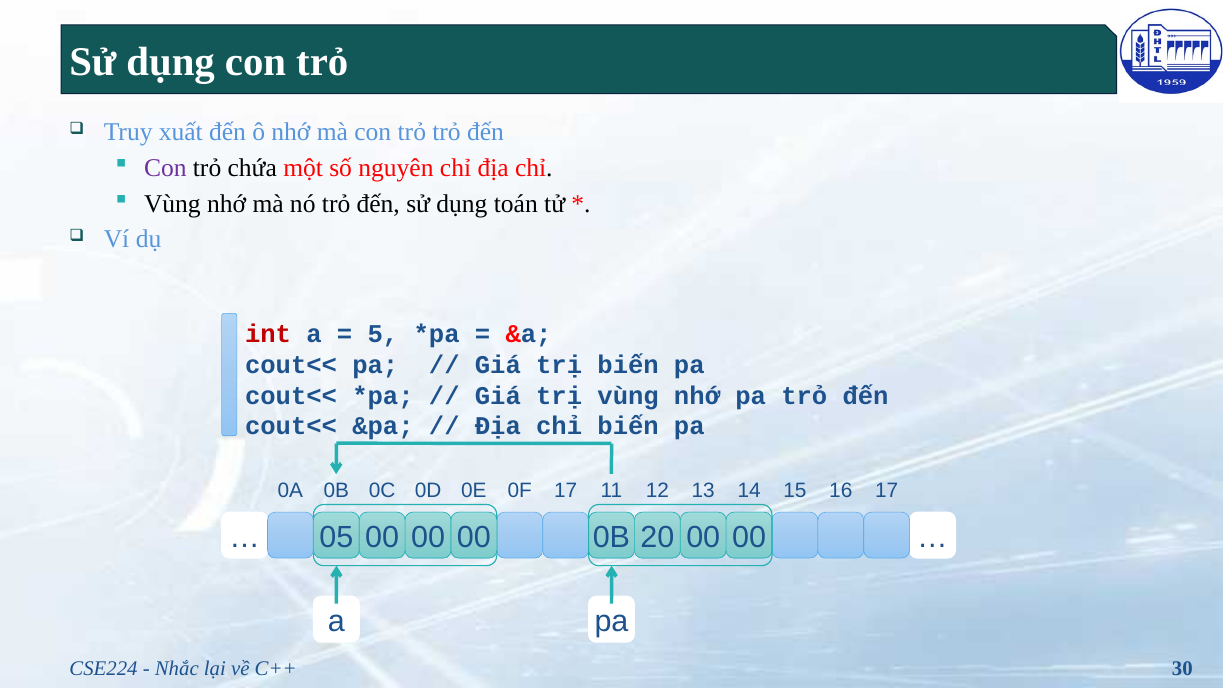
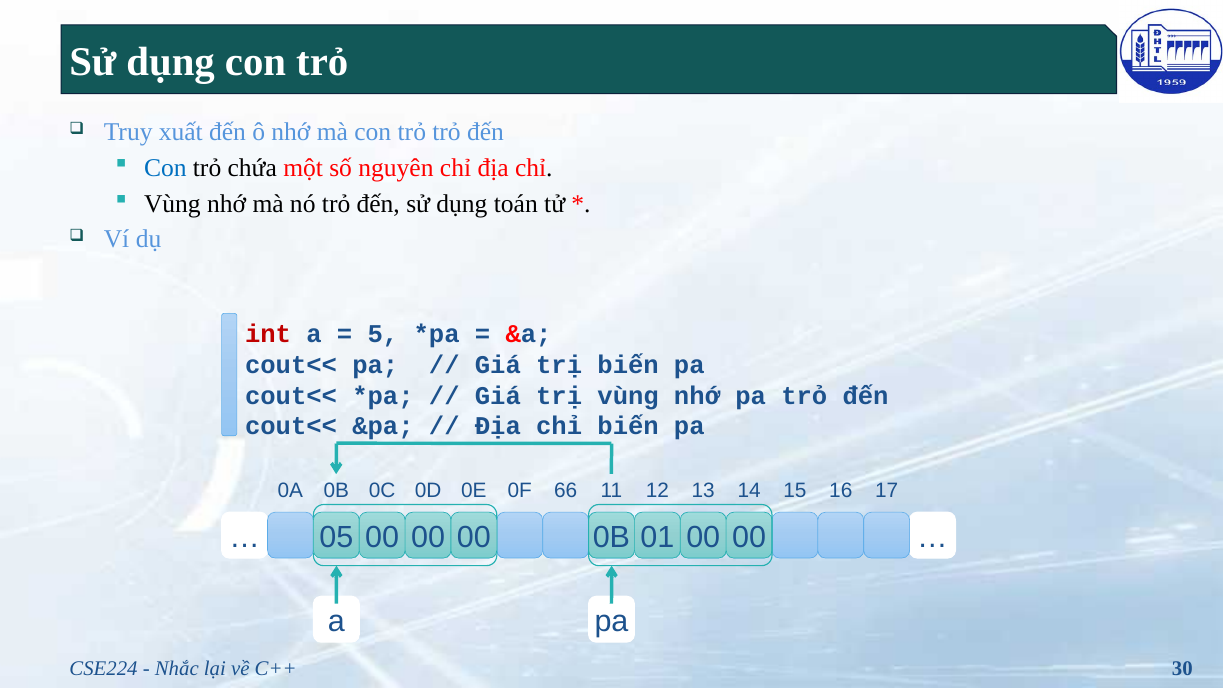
Con colour: purple -> blue (165, 168)
0F 17: 17 -> 66 (566, 491)
20: 20 -> 01 (657, 537)
